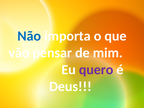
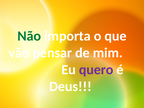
Não colour: blue -> green (29, 36)
